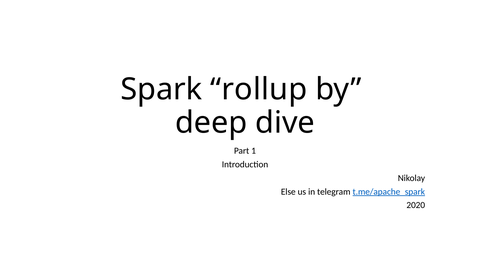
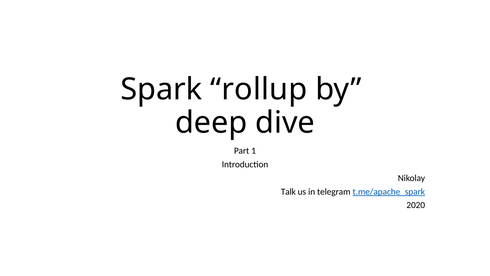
Else: Else -> Talk (288, 191)
